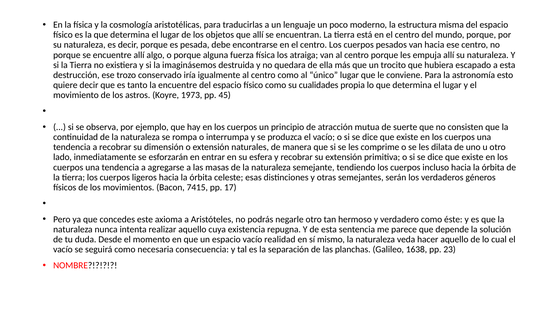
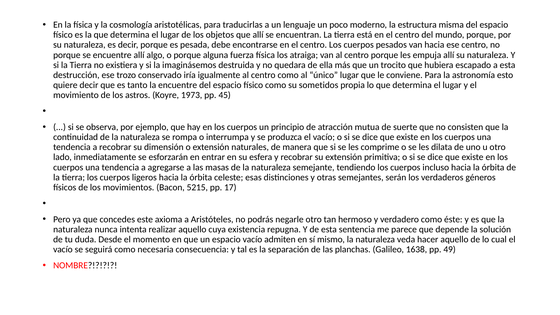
cualidades: cualidades -> sometidos (319, 85)
7415: 7415 -> 5215 (197, 187)
realidad: realidad -> admiten (280, 239)
23: 23 -> 49 (450, 249)
